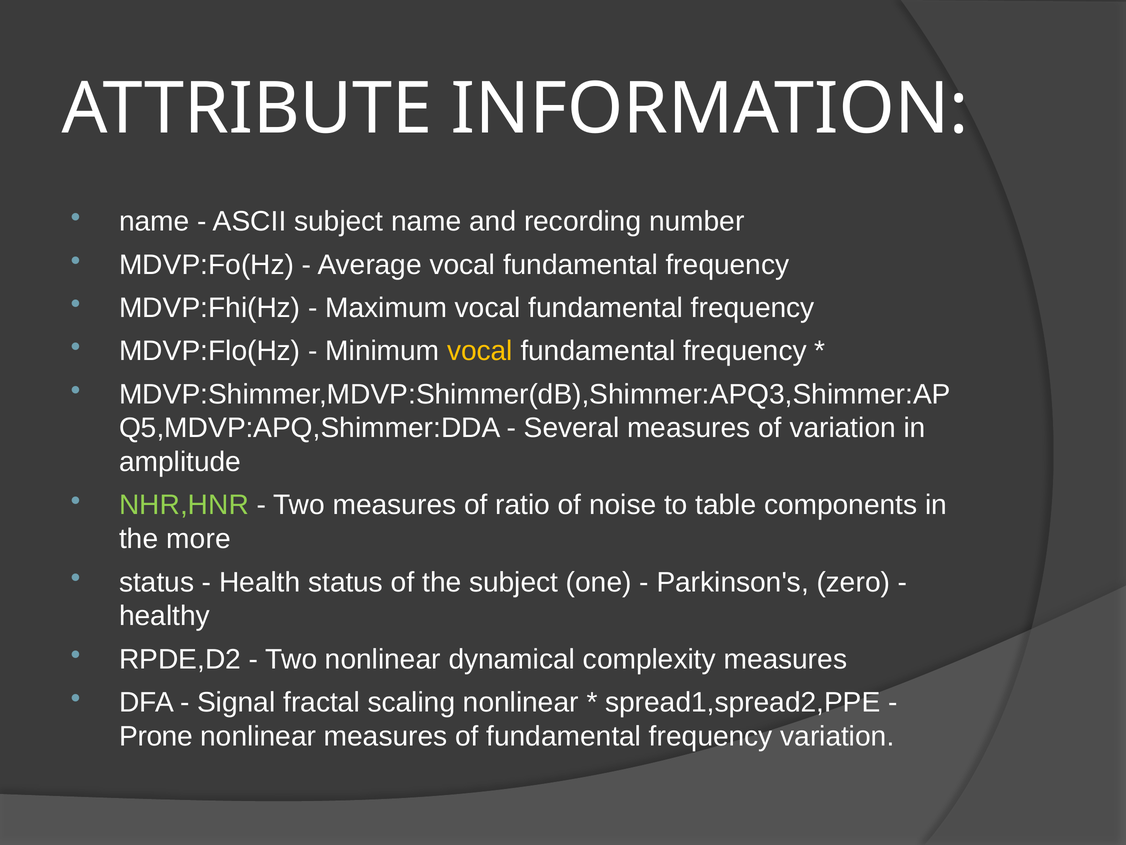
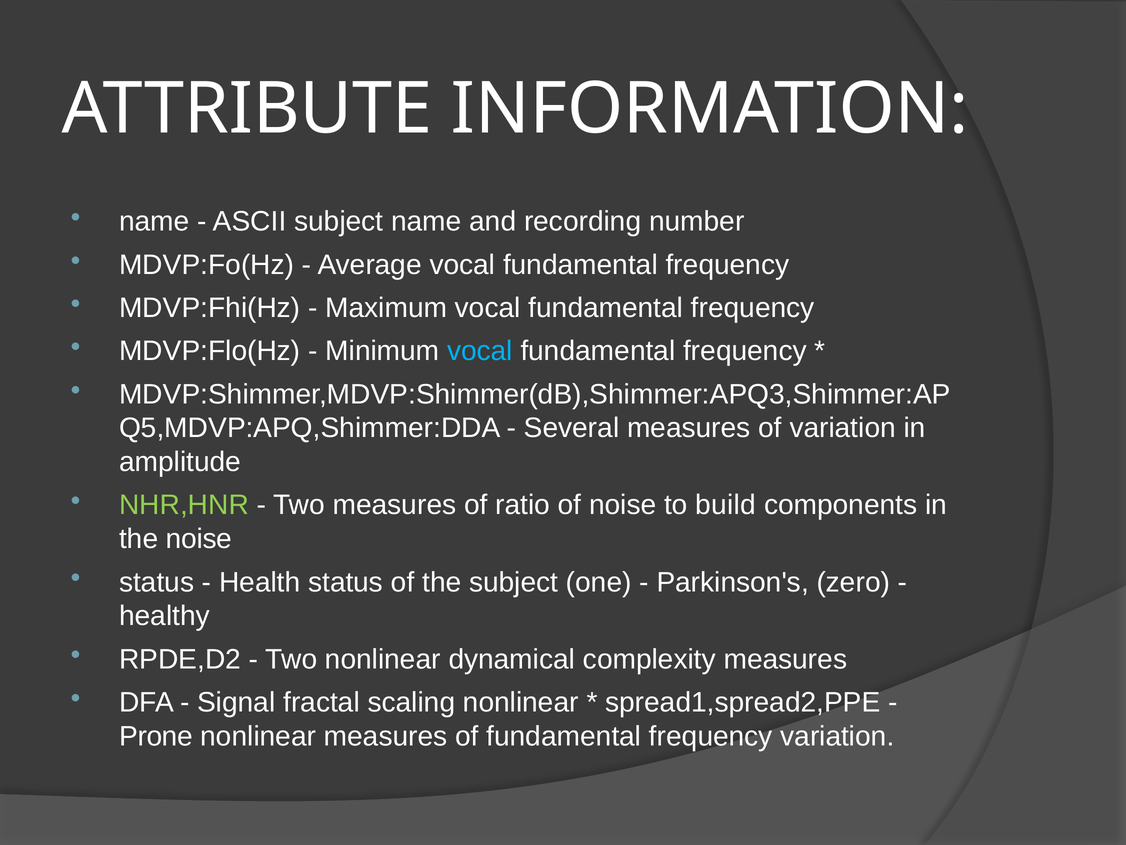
vocal colour: yellow -> light blue (480, 351)
table: table -> build (726, 505)
the more: more -> noise (199, 539)
